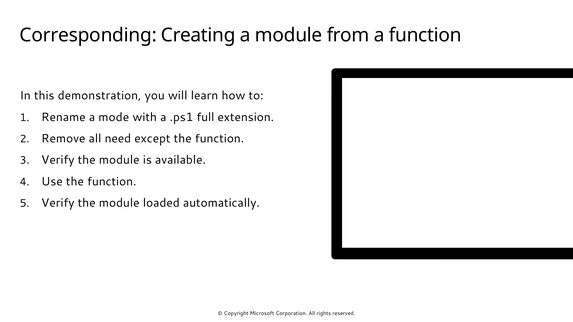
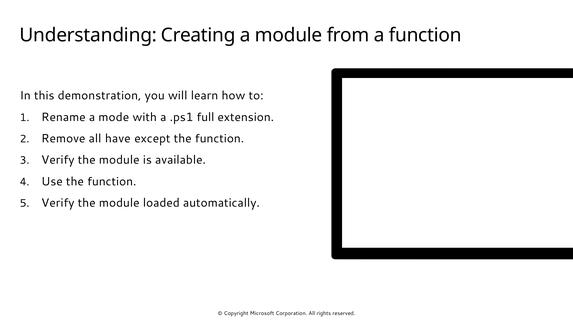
Corresponding: Corresponding -> Understanding (88, 35)
need: need -> have (118, 139)
